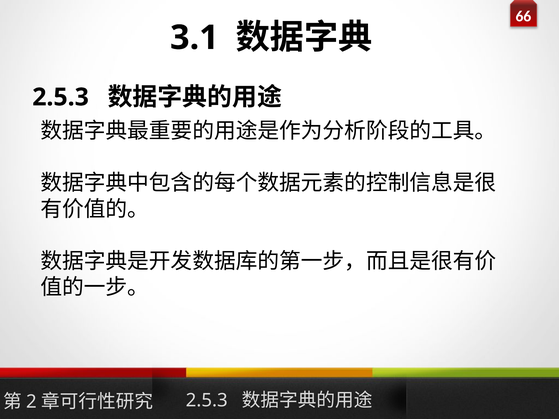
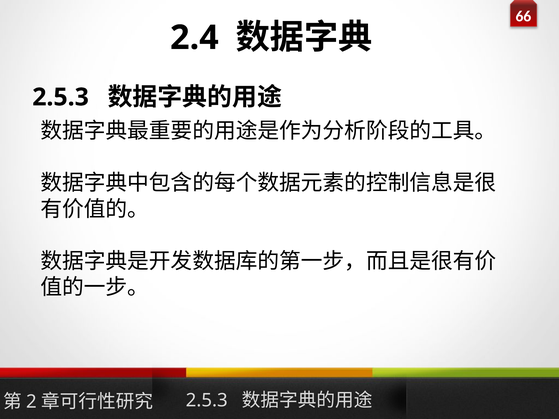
3.1: 3.1 -> 2.4 (194, 38)
